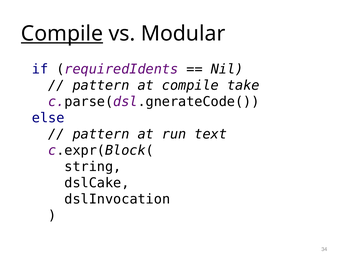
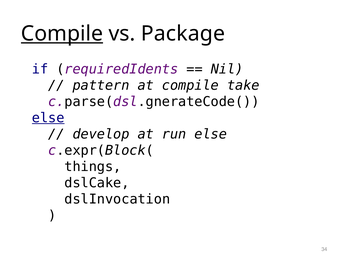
Modular: Modular -> Package (183, 34)
else underline: none -> present (48, 118)
pattern: pattern -> develop (101, 134)
run text: text -> else (211, 134)
string: string -> things (93, 167)
